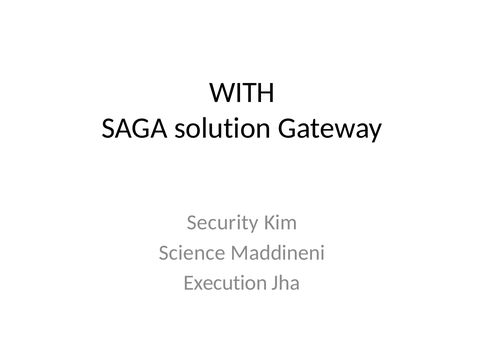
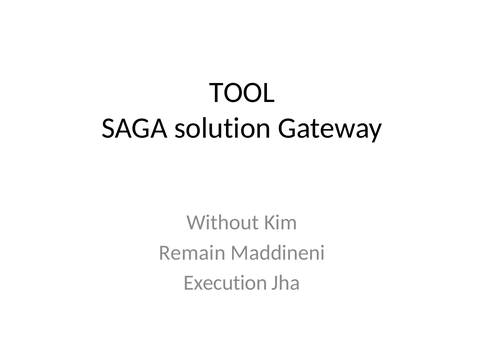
WITH: WITH -> TOOL (242, 92)
Security: Security -> Without (223, 223)
Science: Science -> Remain (192, 253)
